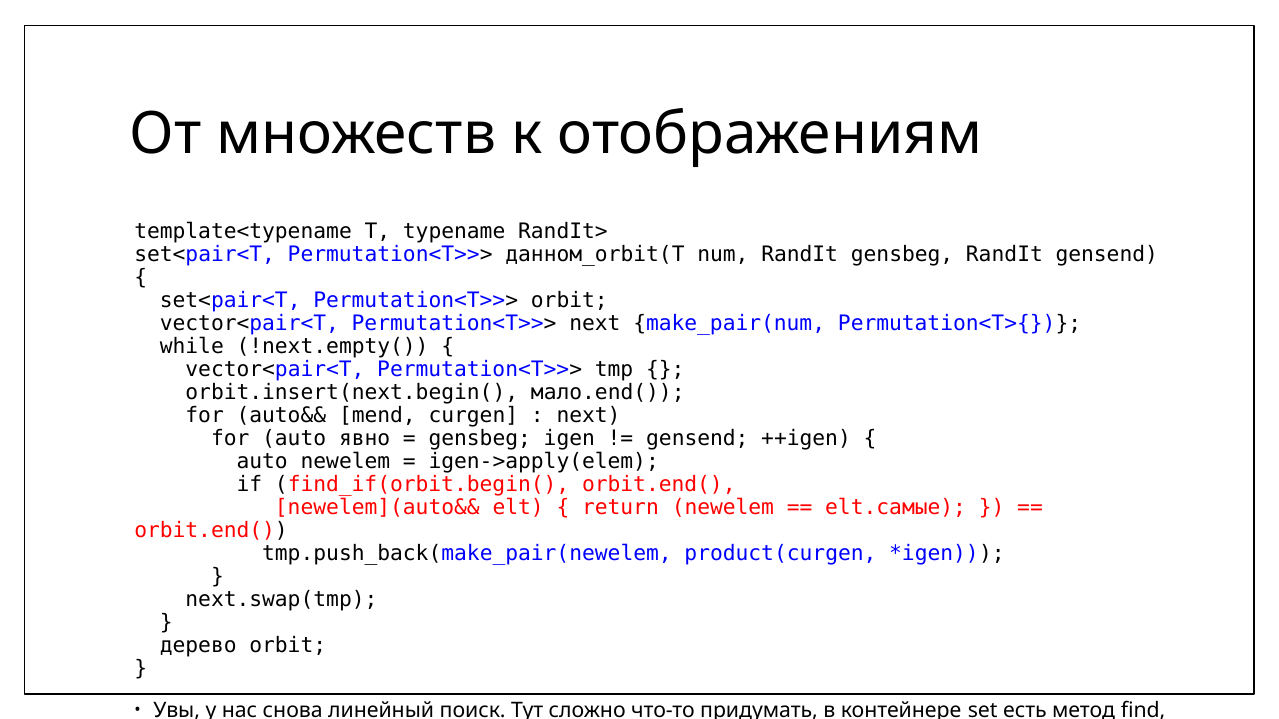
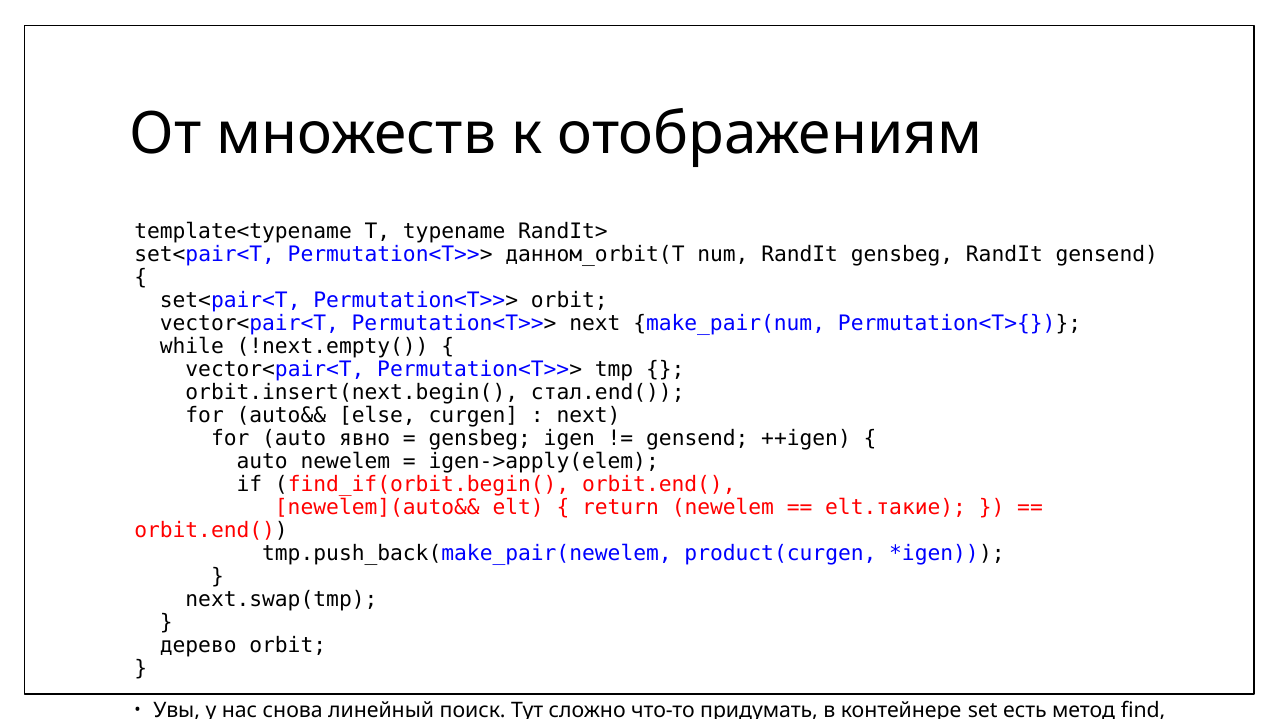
мало.end(: мало.end( -> стал.end( (608, 393)
mend: mend -> else (377, 416)
elt.самые: elt.самые -> elt.такие (896, 508)
